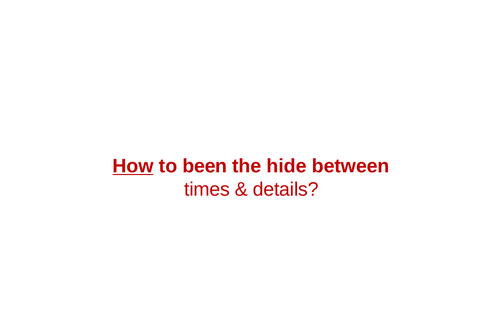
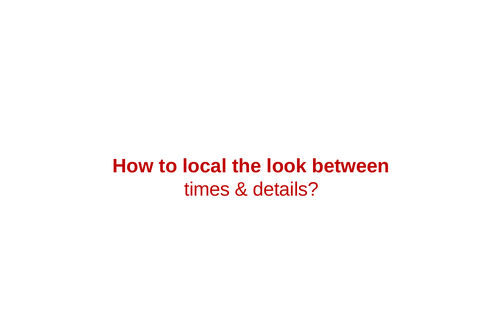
How underline: present -> none (133, 166)
been: been -> local (205, 166)
hide: hide -> look (287, 166)
